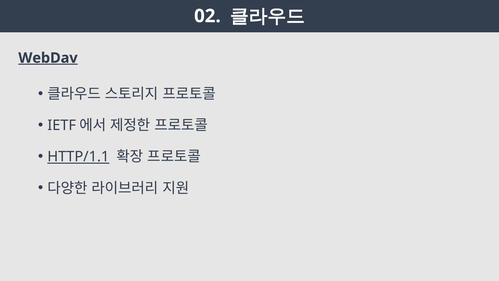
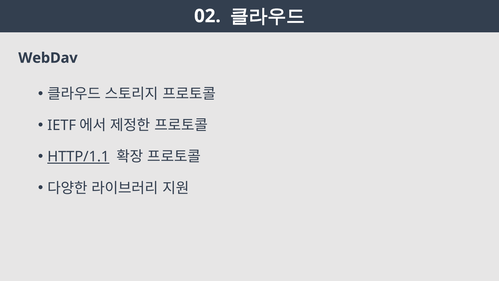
WebDav underline: present -> none (48, 58)
